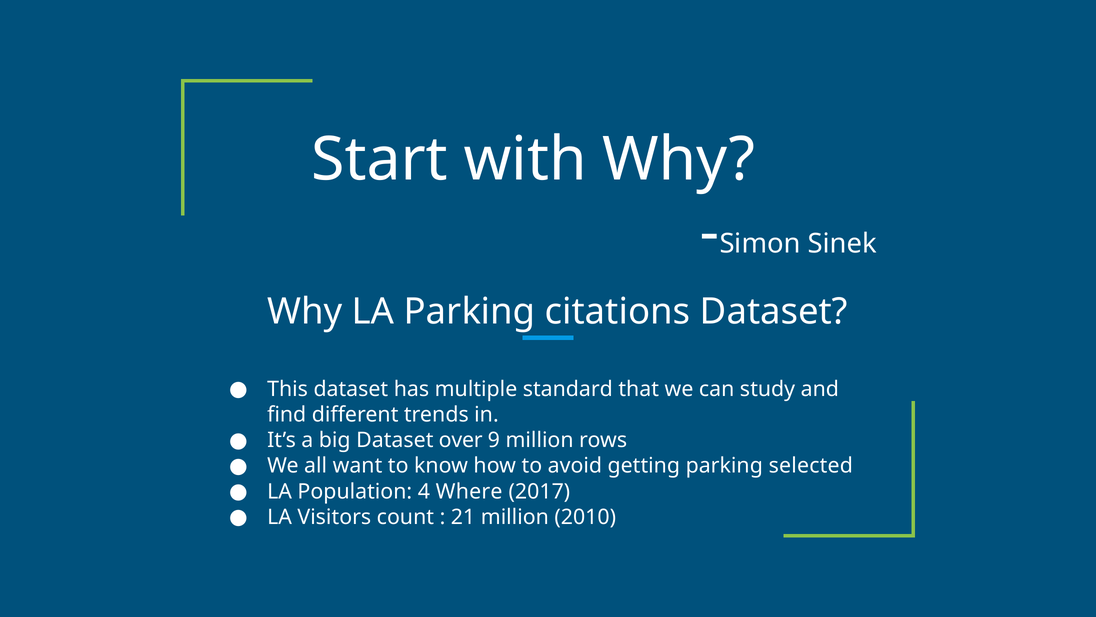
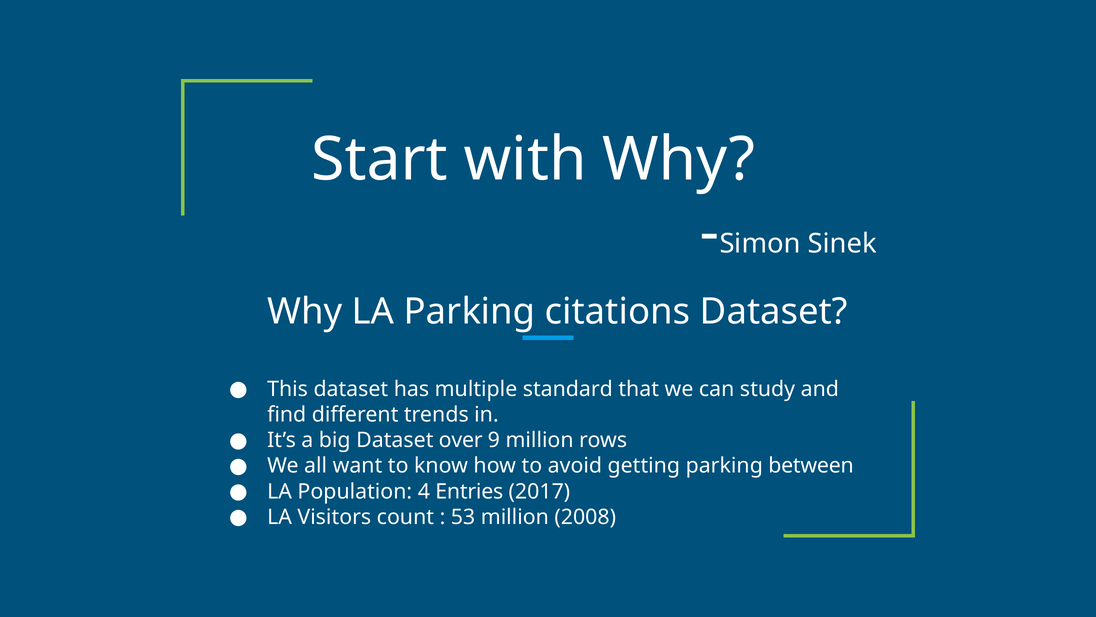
selected: selected -> between (811, 466)
Where: Where -> Entries (469, 491)
21: 21 -> 53 (463, 517)
2010: 2010 -> 2008 (585, 517)
